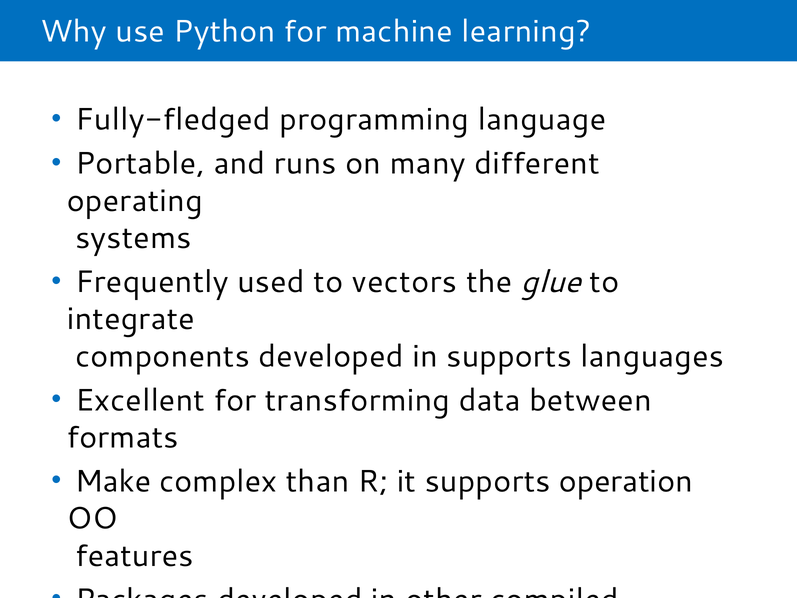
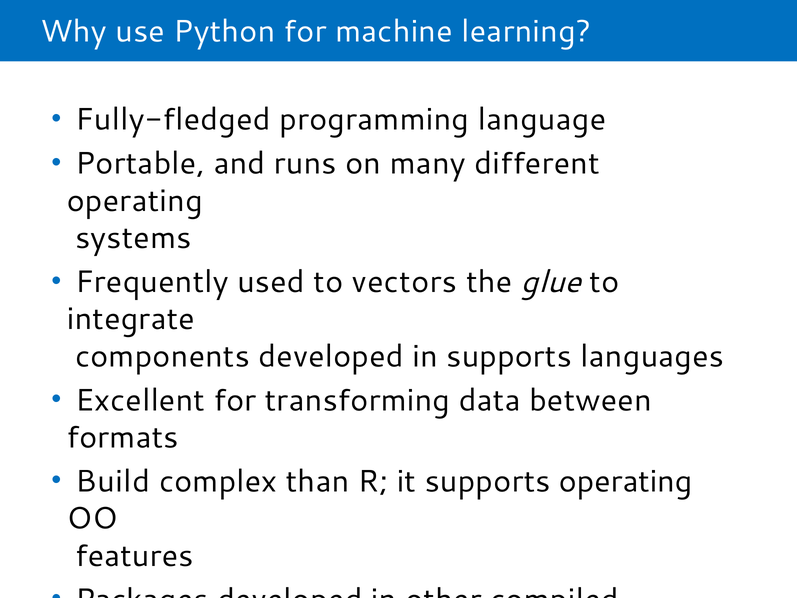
Make: Make -> Build (113, 481)
supports operation: operation -> operating (626, 481)
